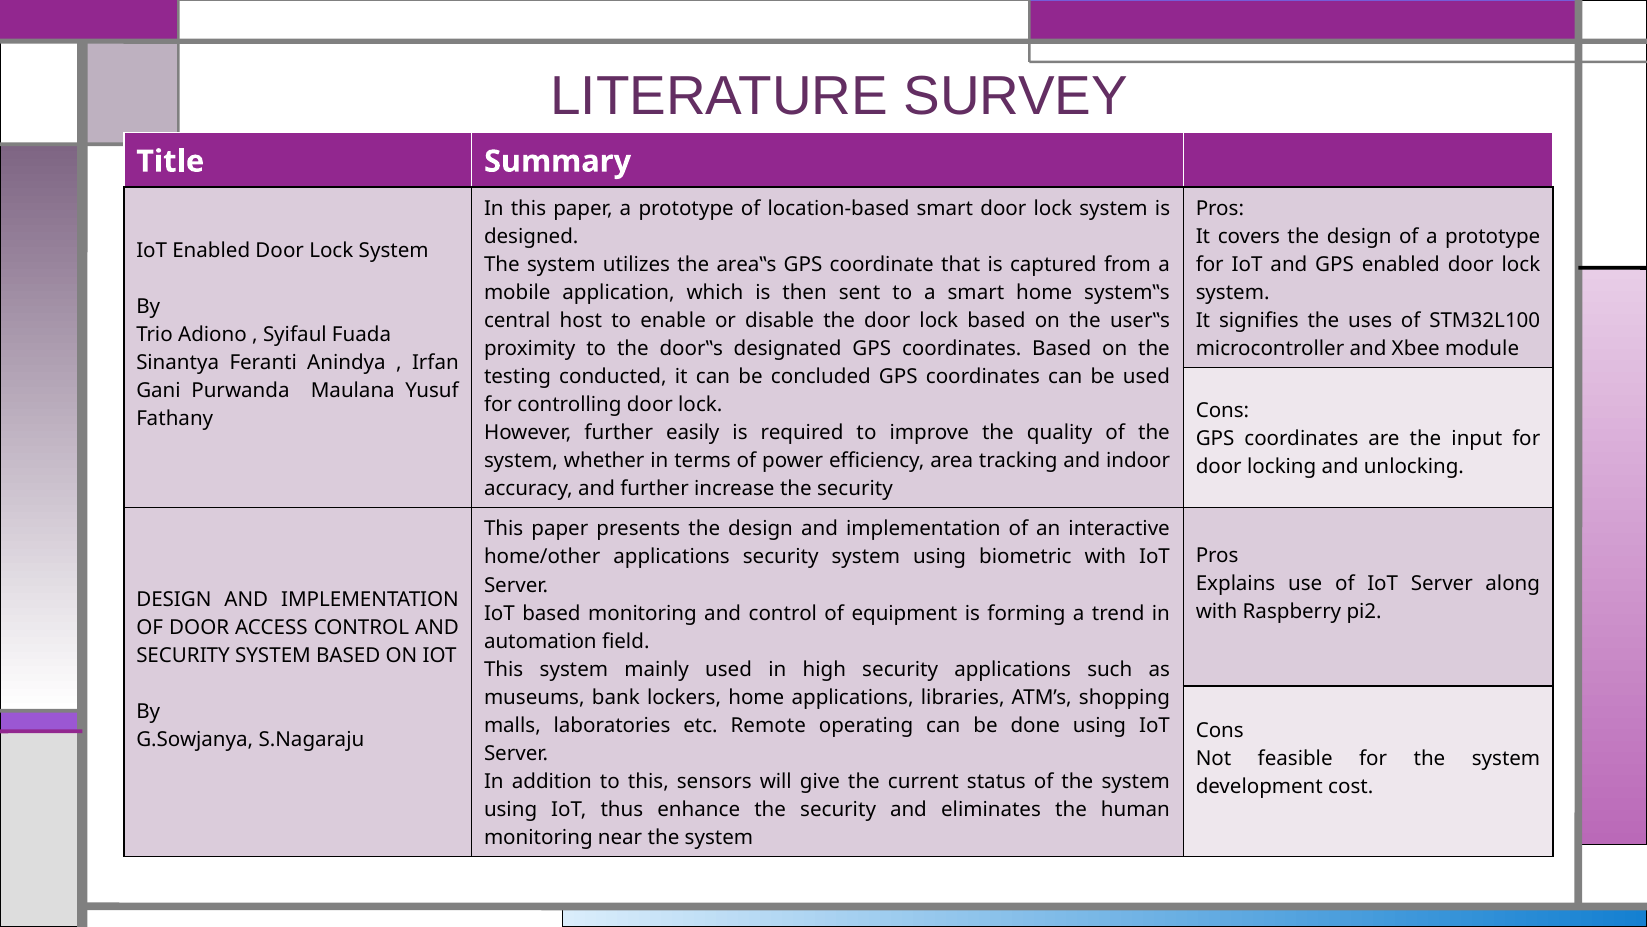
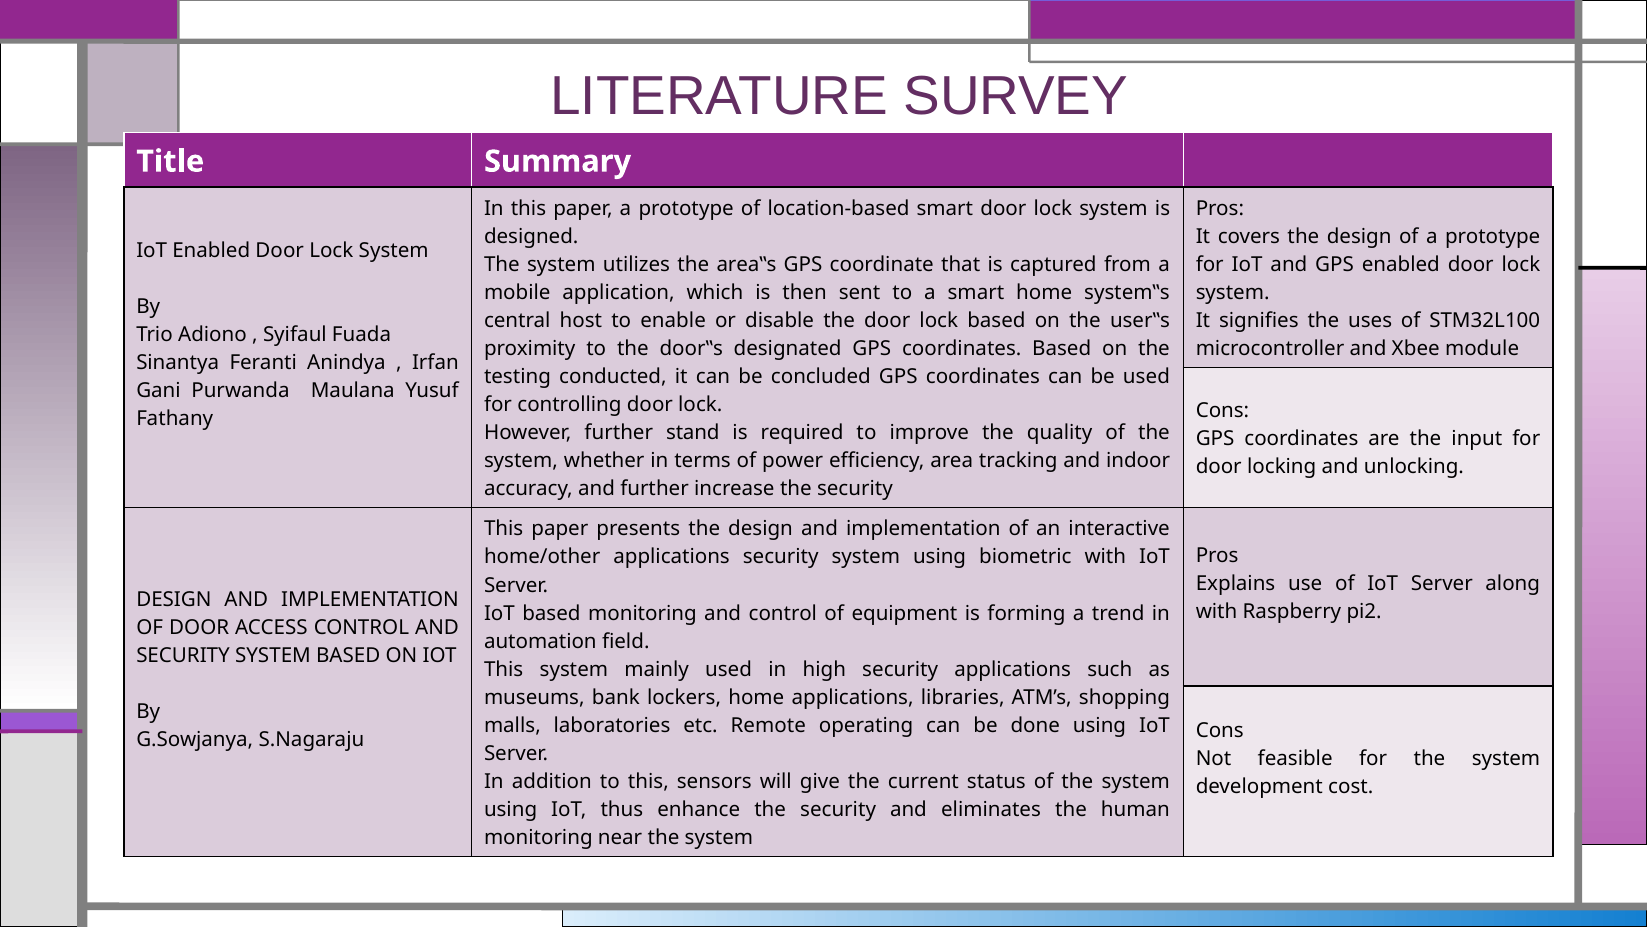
easily: easily -> stand (693, 433)
